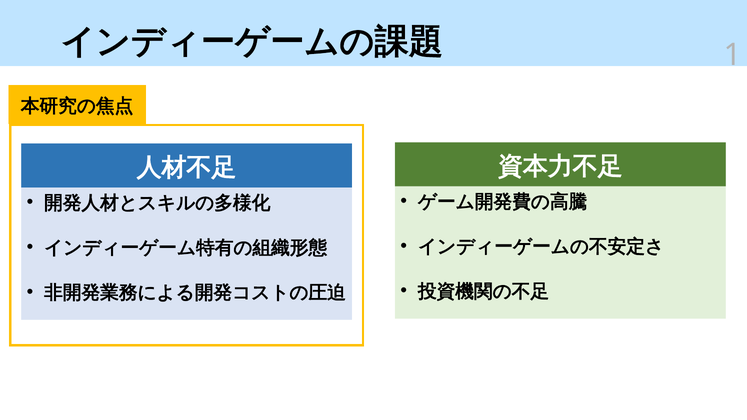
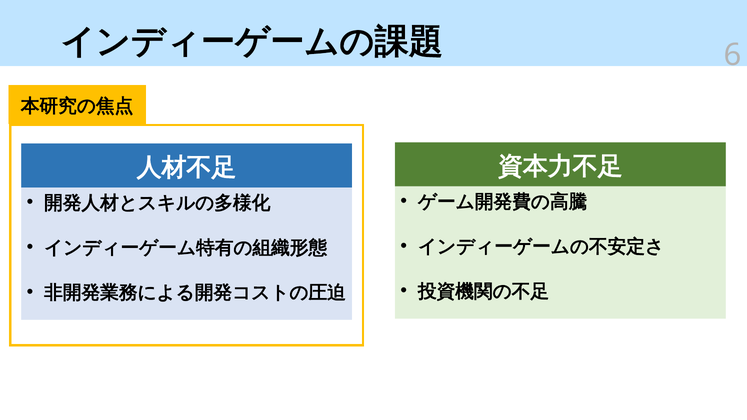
1: 1 -> 6 (733, 55)
